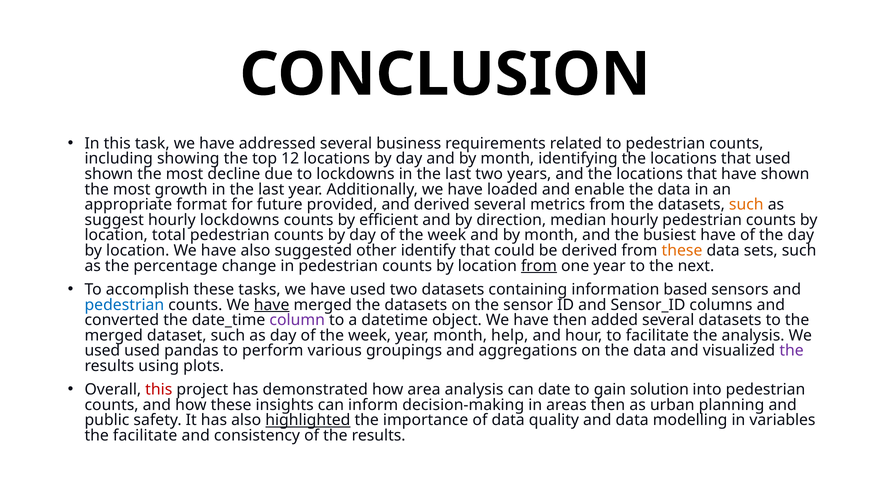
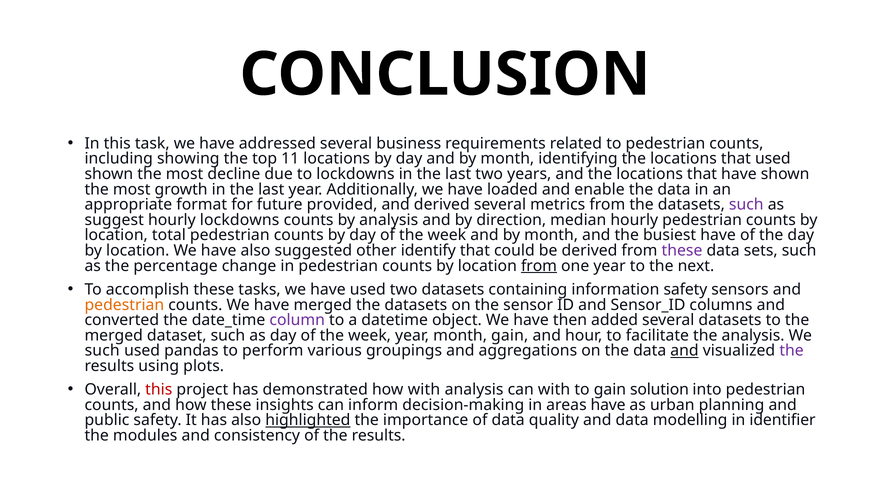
12: 12 -> 11 (290, 159)
such colour: orange -> purple (746, 205)
by efficient: efficient -> analysis (389, 220)
these colour: orange -> purple (682, 251)
information based: based -> safety (685, 290)
pedestrian colour: blue -> orange (124, 305)
have underline: present -> none (272, 305)
month help: help -> gain (510, 336)
used: used -> such (102, 351)
and underline: none -> present (685, 351)
how area: area -> with (424, 390)
can date: date -> with (554, 390)
areas then: then -> have (608, 405)
variables: variables -> identifier (782, 421)
the facilitate: facilitate -> modules (145, 436)
